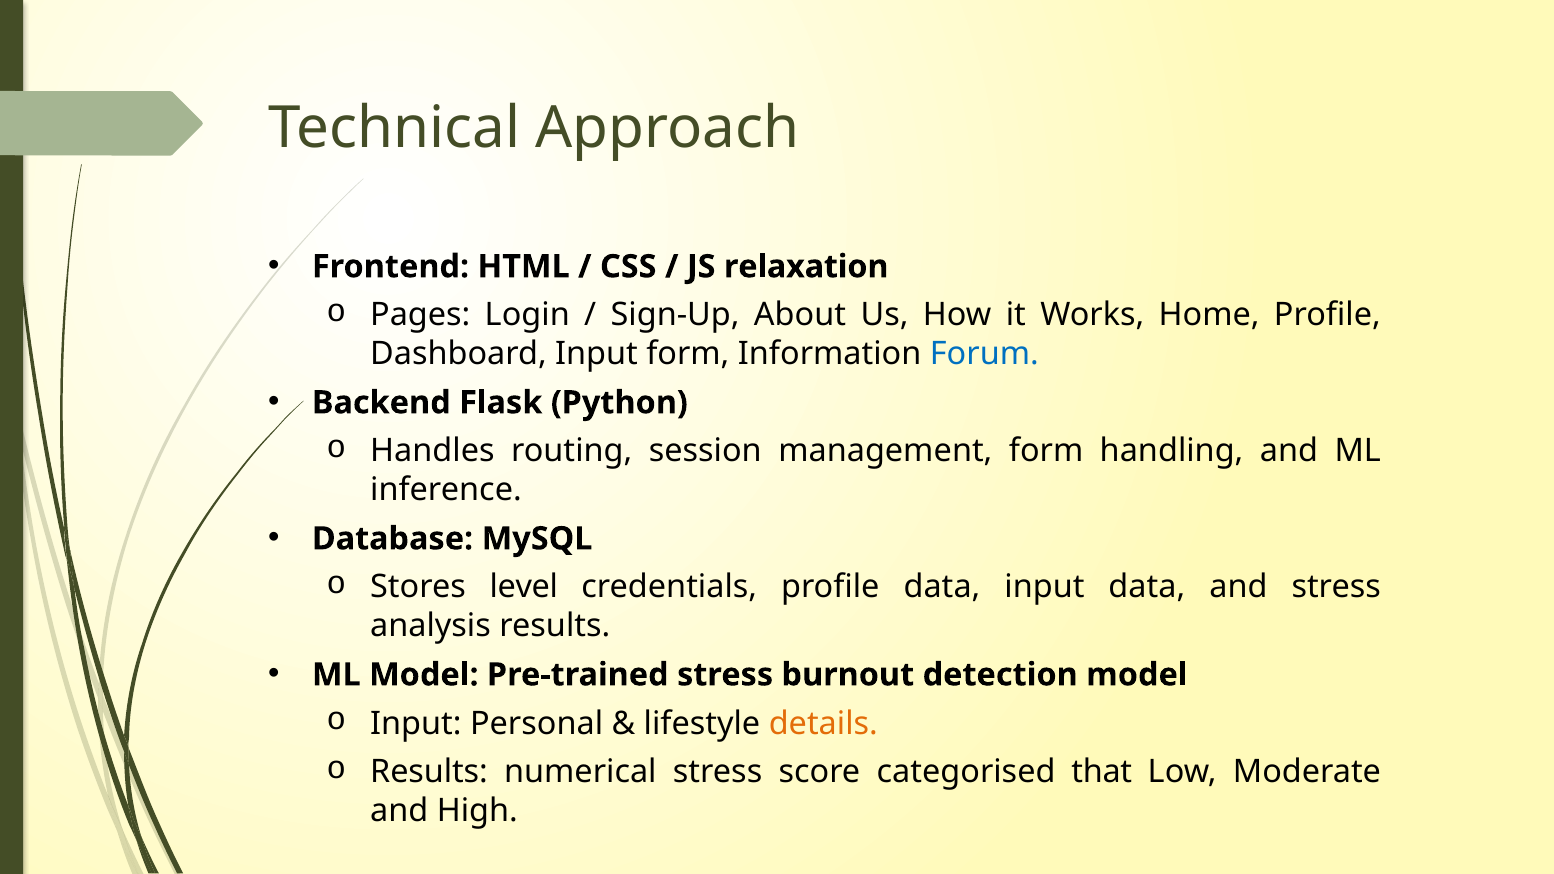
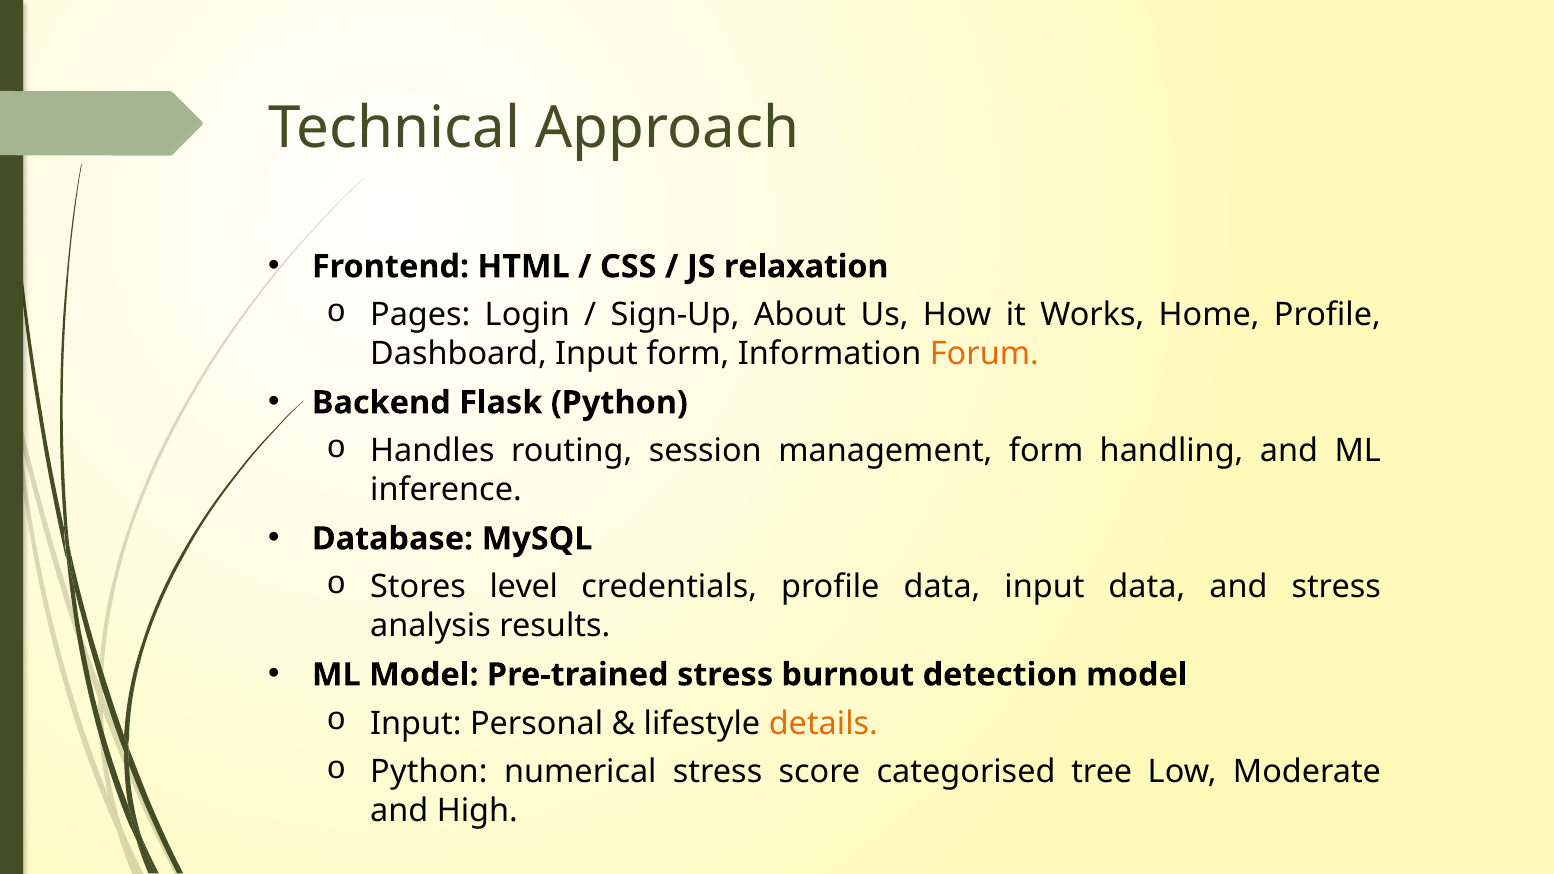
Forum colour: blue -> orange (984, 354)
Results: Results -> Python (429, 772)
that: that -> tree (1102, 772)
